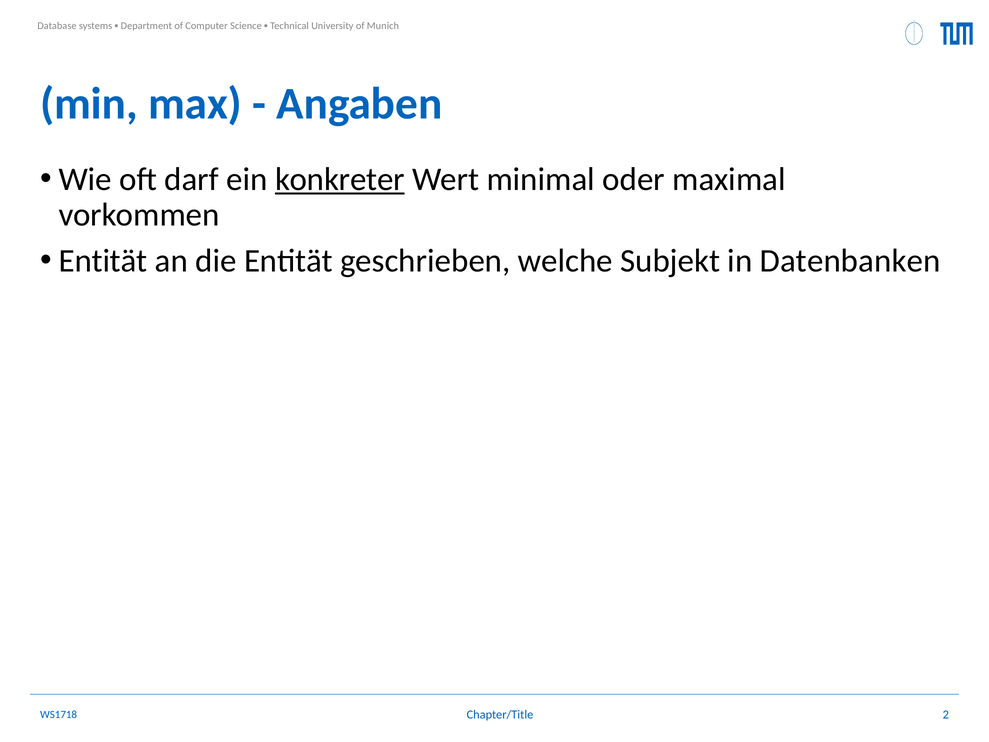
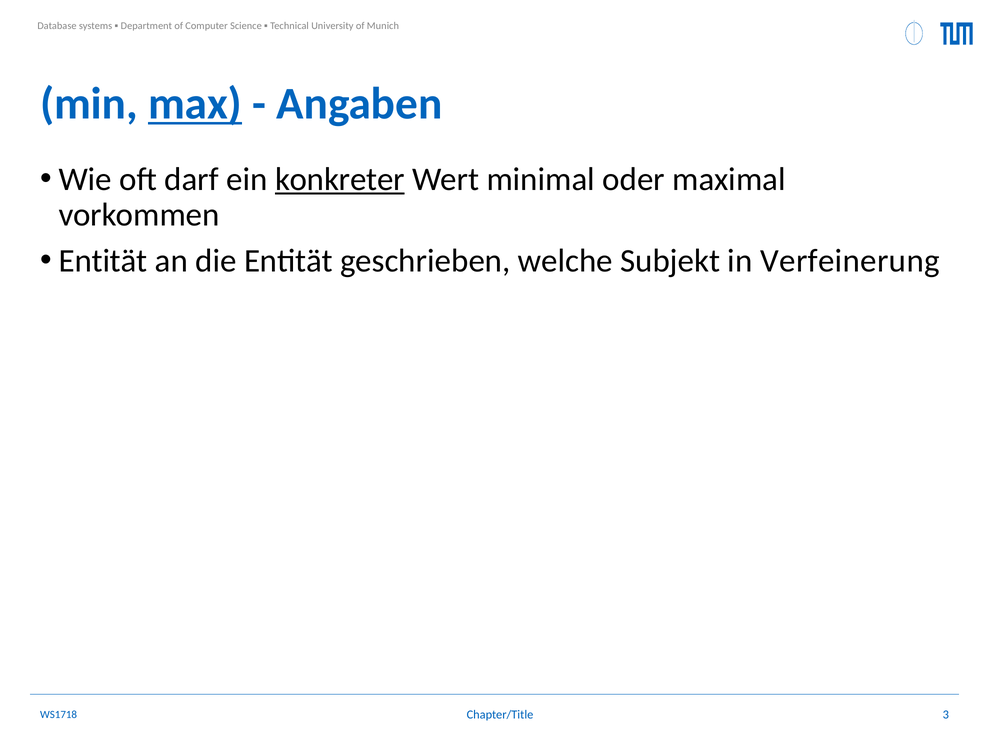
max underline: none -> present (195, 104)
Datenbanken: Datenbanken -> Verfeinerung (850, 261)
2: 2 -> 3 (946, 715)
